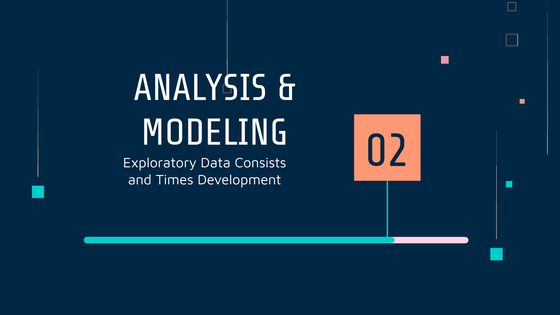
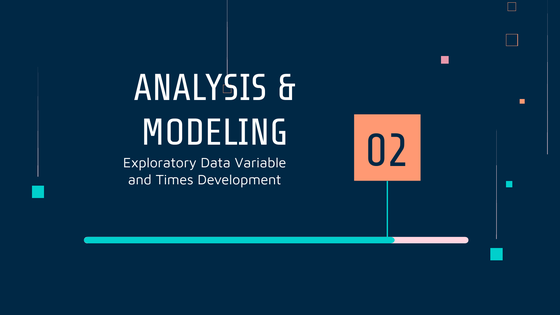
Consists: Consists -> Variable (261, 163)
